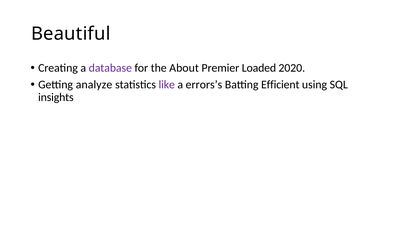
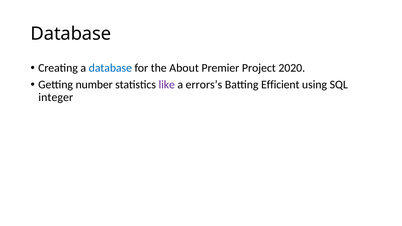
Beautiful: Beautiful -> Database (71, 34)
database colour: purple -> blue (110, 68)
Loaded: Loaded -> Project (259, 68)
analyze: analyze -> number (94, 85)
insights: insights -> integer (56, 97)
